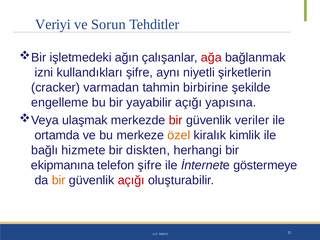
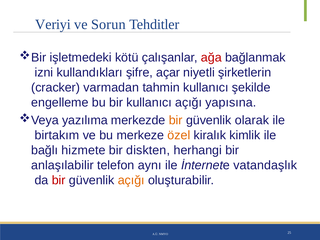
ağın: ağın -> kötü (127, 58)
aynı: aynı -> açar (168, 73)
tahmin birbirine: birbirine -> kullanıcı (206, 87)
bir yayabilir: yayabilir -> kullanıcı (149, 102)
ulaşmak: ulaşmak -> yazılıma (85, 120)
bir colour: red -> orange (176, 120)
veriler: veriler -> olarak (252, 120)
ortamda: ortamda -> birtakım (57, 135)
ekipmanına: ekipmanına -> anlaşılabilir (62, 165)
telefon şifre: şifre -> aynı (150, 165)
göstermeye: göstermeye -> vatandaşlık (265, 165)
bir colour: orange -> red (59, 180)
açığı colour: red -> orange (131, 180)
